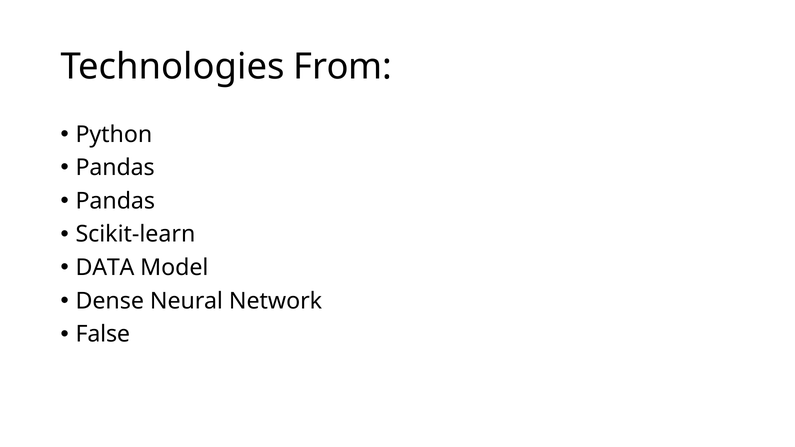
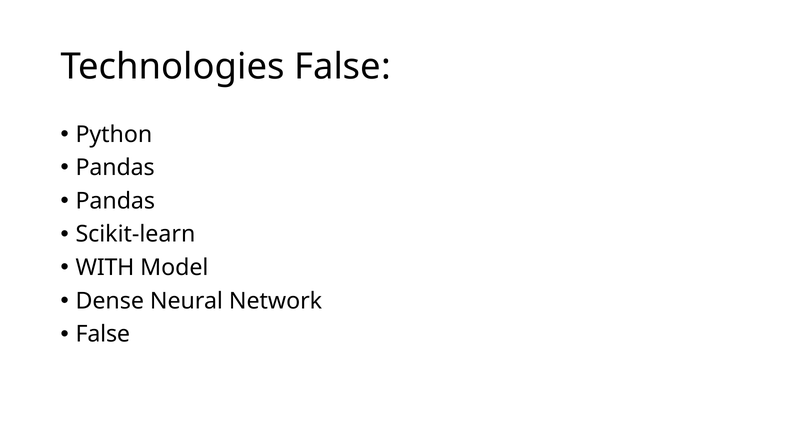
Technologies From: From -> False (342, 67)
DATA: DATA -> WITH (105, 268)
